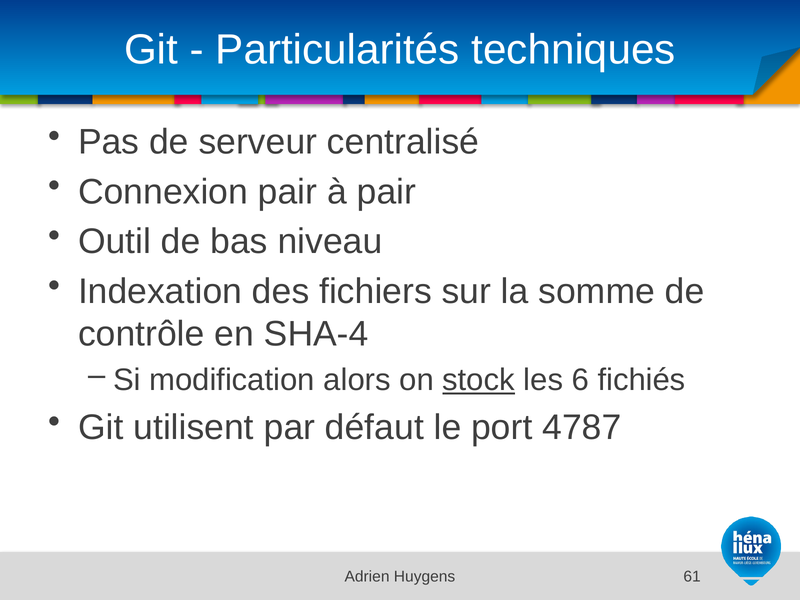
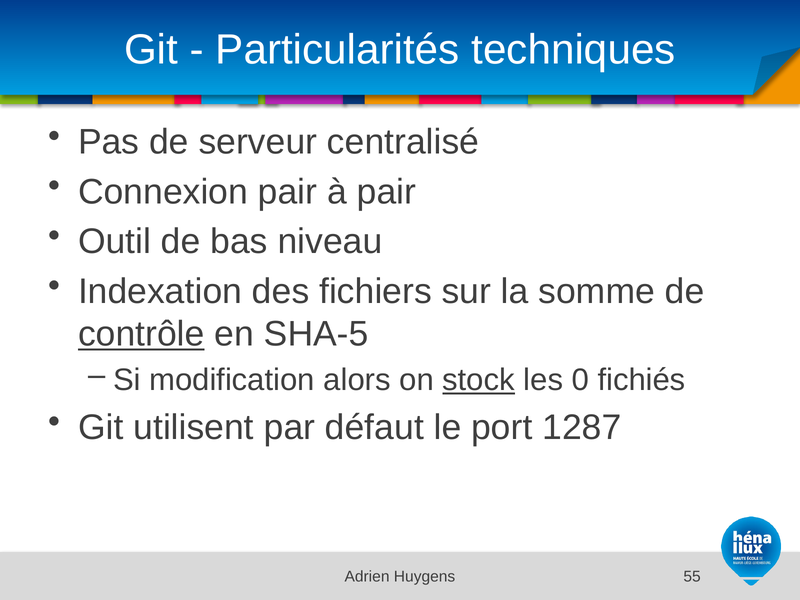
contrôle underline: none -> present (141, 334)
SHA-4: SHA-4 -> SHA-5 (316, 334)
6: 6 -> 0 (580, 380)
4787: 4787 -> 1287 (582, 428)
61: 61 -> 55 (692, 577)
